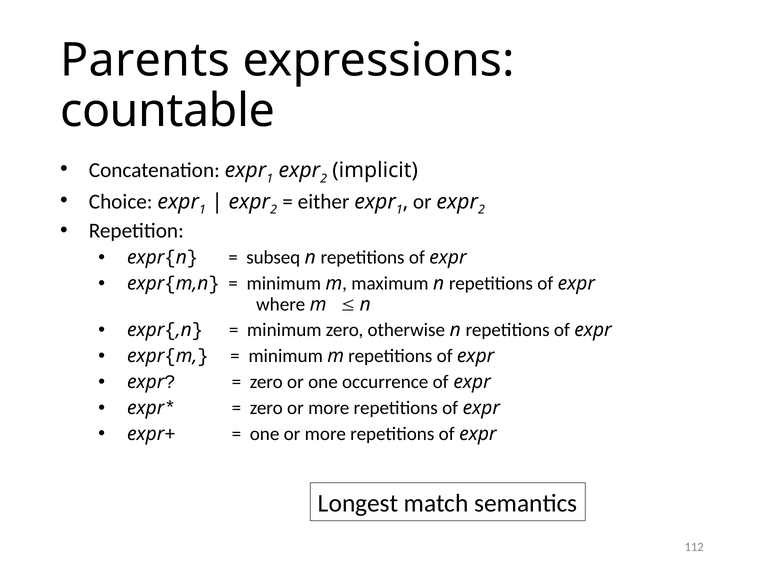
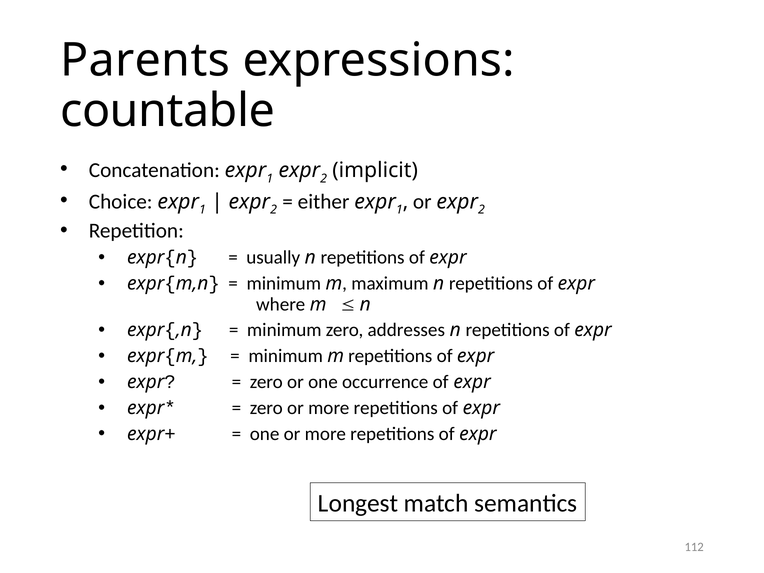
subseq: subseq -> usually (273, 258)
otherwise: otherwise -> addresses (406, 330)
